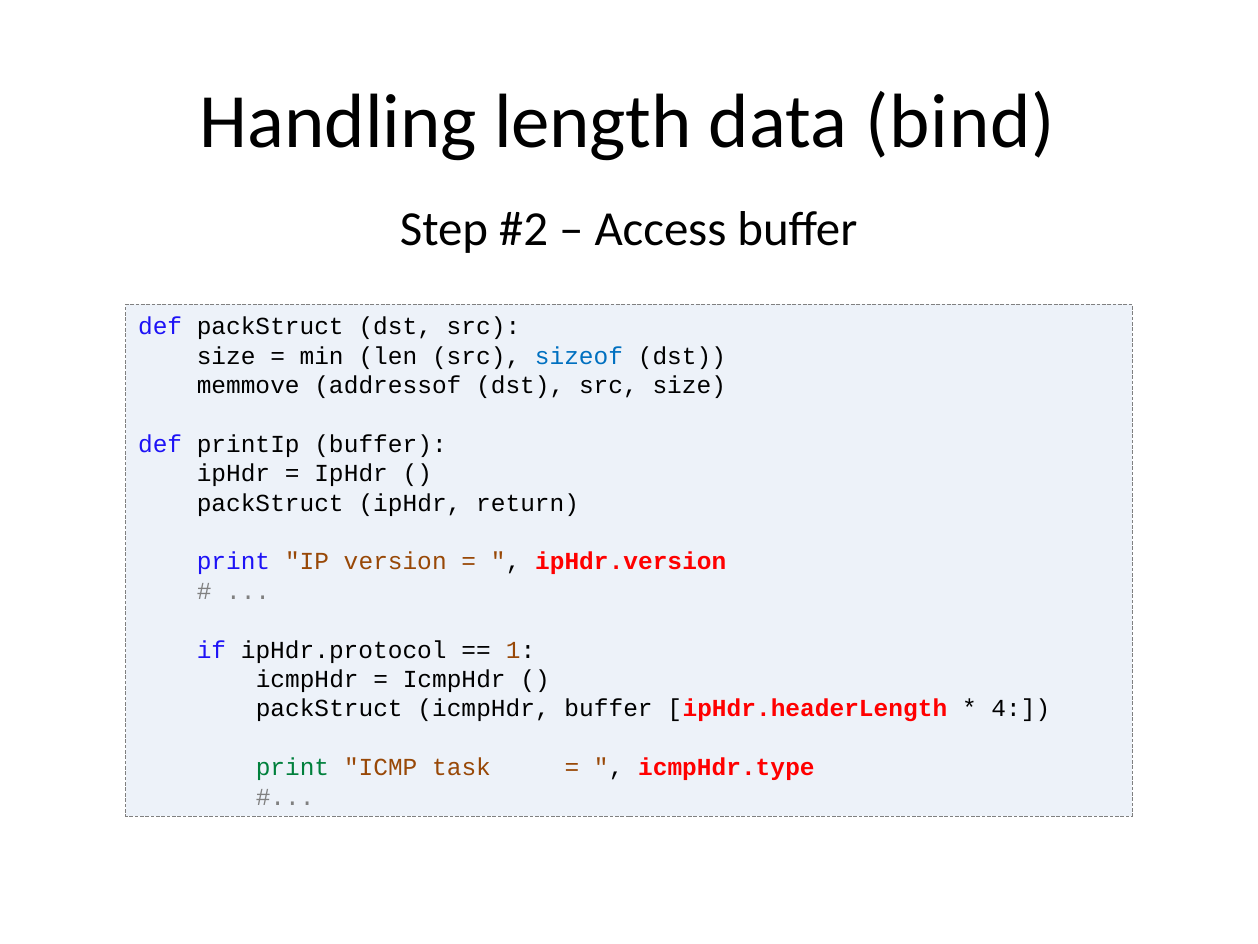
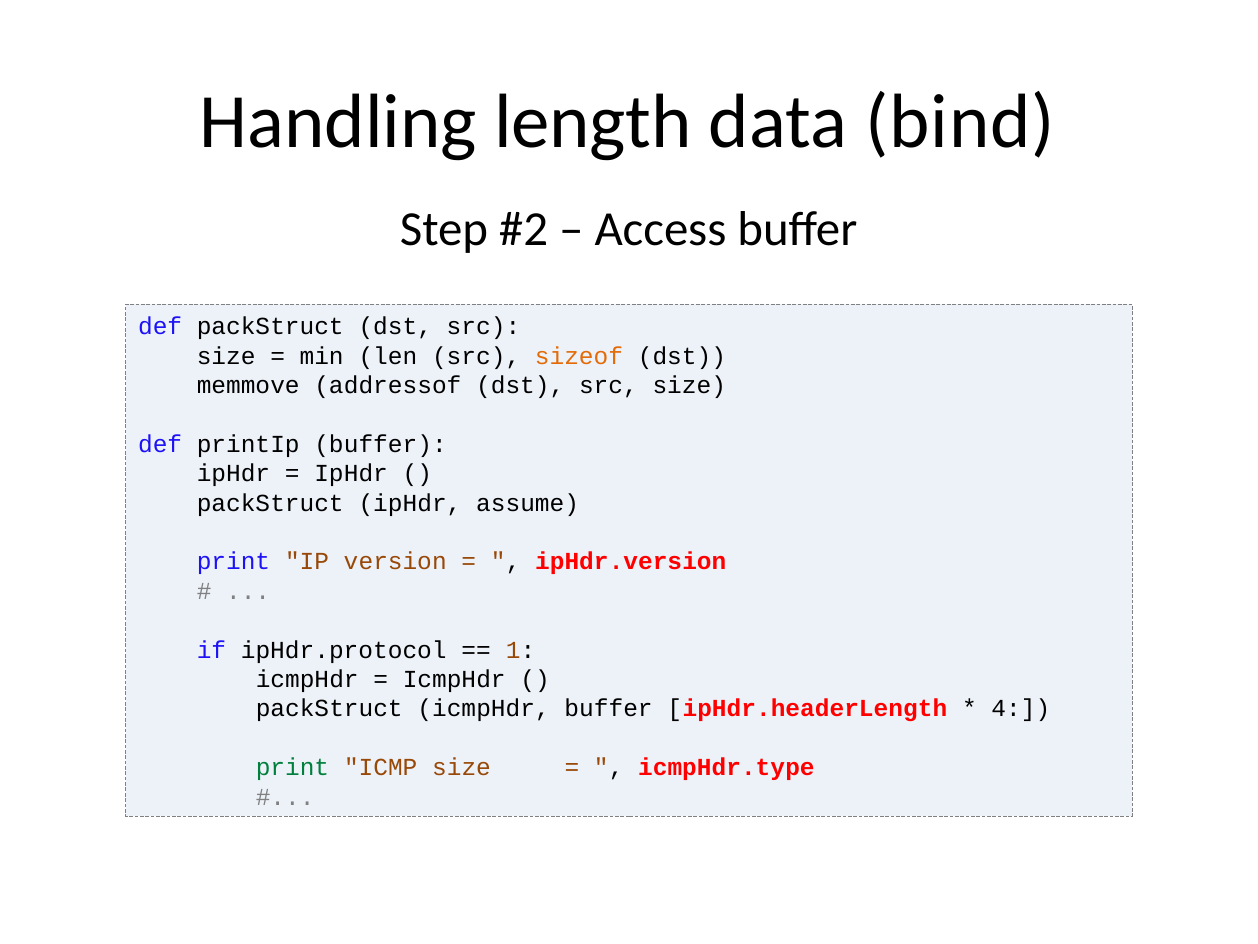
sizeof colour: blue -> orange (579, 356)
return: return -> assume (528, 503)
ICMP task: task -> size (462, 767)
